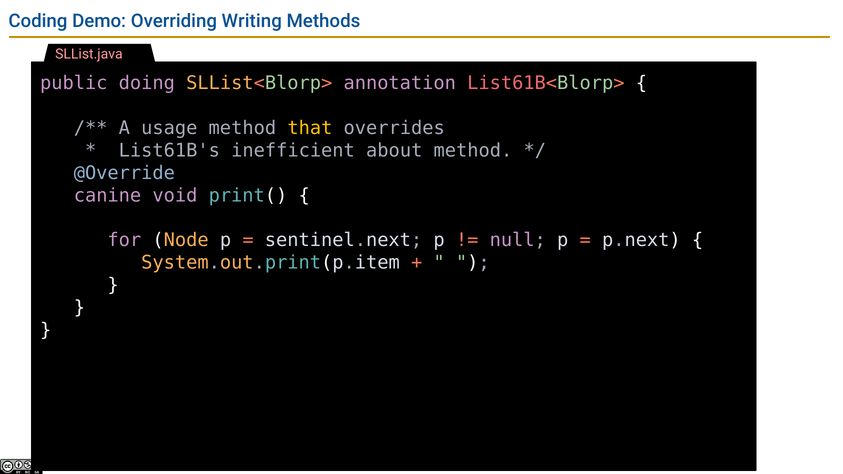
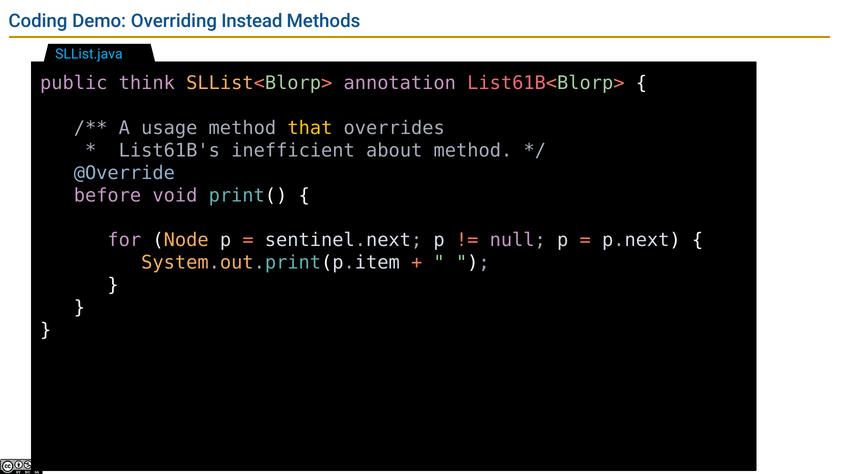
Writing: Writing -> Instead (252, 21)
SLList.java colour: pink -> light blue (89, 54)
doing: doing -> think (147, 83)
canine: canine -> before (108, 195)
